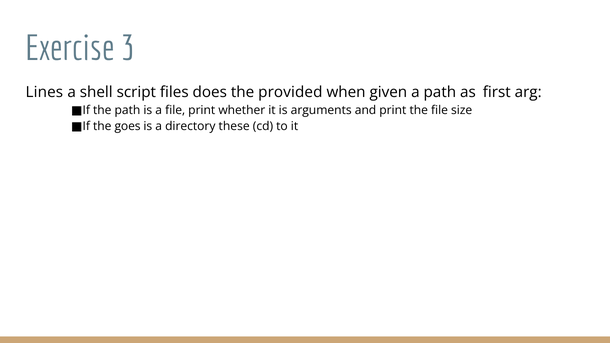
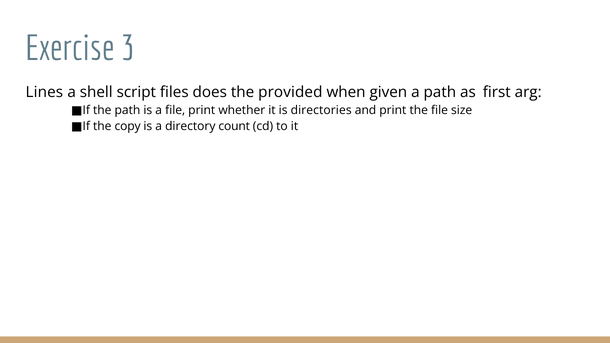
arguments: arguments -> directories (321, 110)
goes: goes -> copy (128, 126)
these: these -> count (234, 126)
